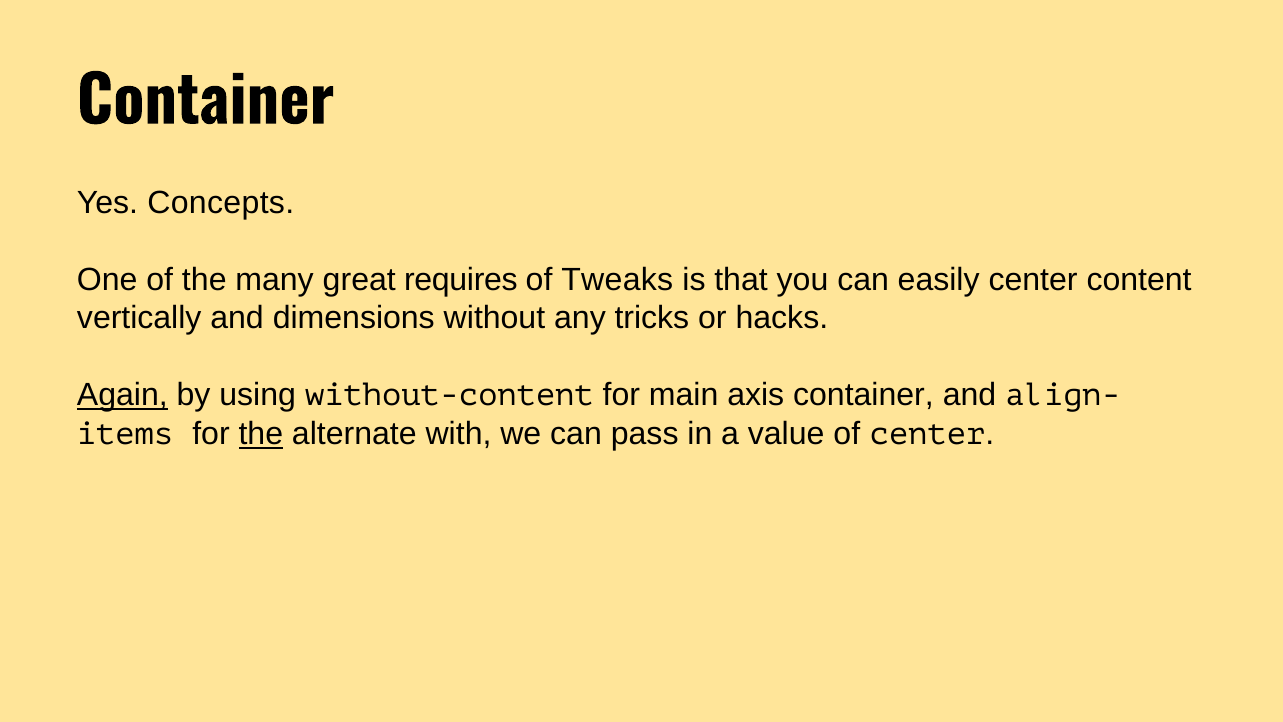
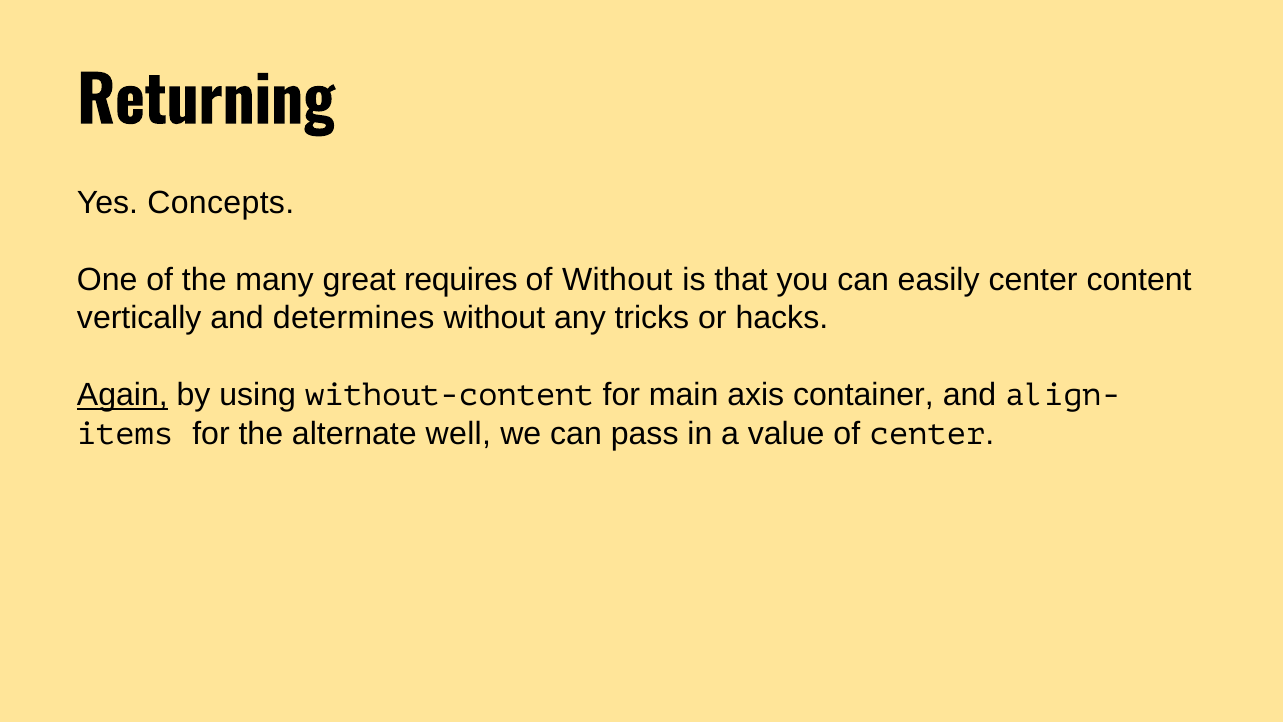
Container: Container -> Returning (206, 102)
of Tweaks: Tweaks -> Without (617, 280)
dimensions: dimensions -> determines (354, 318)
the underline: present -> none (261, 434)
with: with -> well (458, 434)
